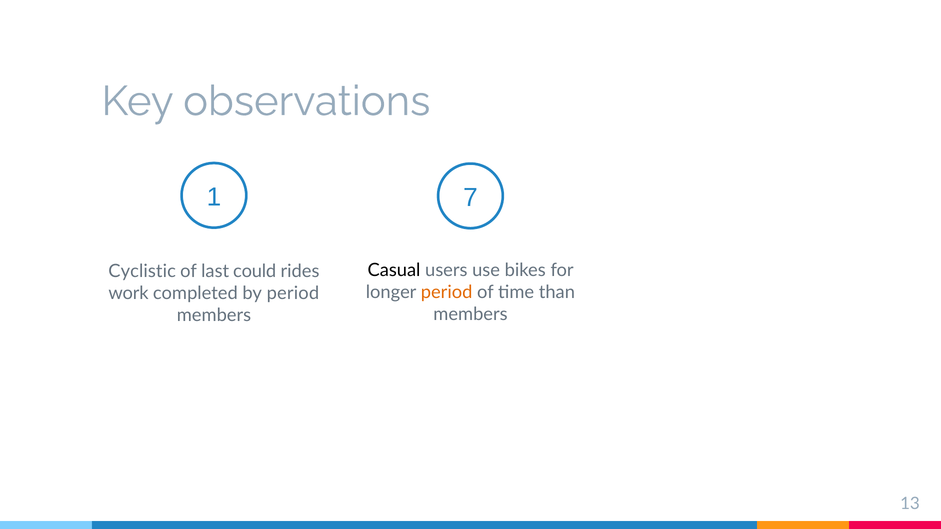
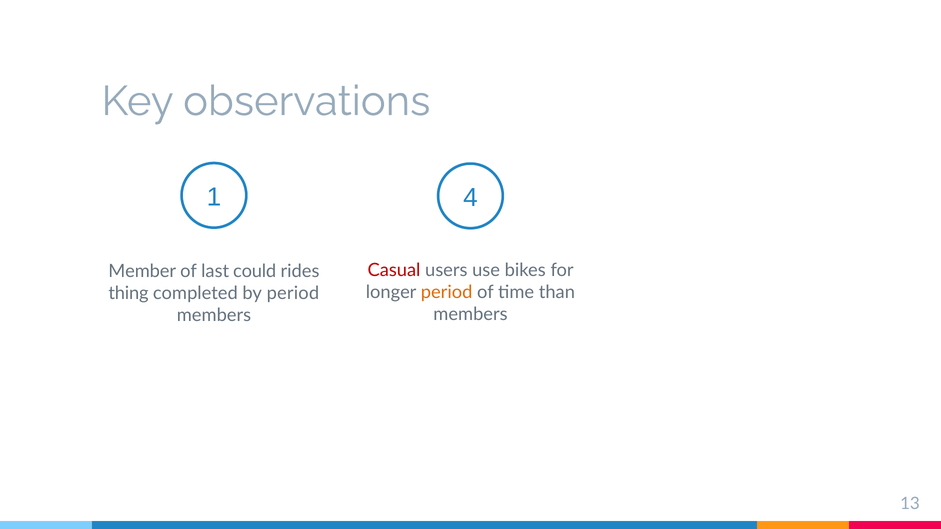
7: 7 -> 4 (470, 198)
Casual colour: black -> red (394, 271)
Cyclistic: Cyclistic -> Member (142, 271)
work: work -> thing (128, 293)
